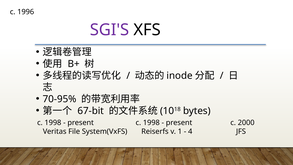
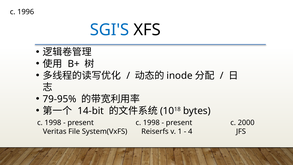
SGI'S colour: purple -> blue (110, 30)
70-95%: 70-95% -> 79-95% (60, 99)
67-bit: 67-bit -> 14-bit (91, 111)
